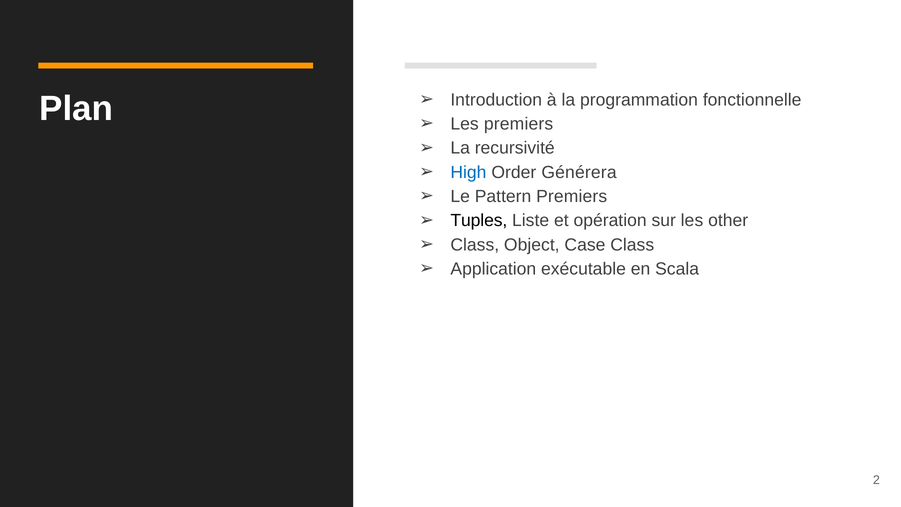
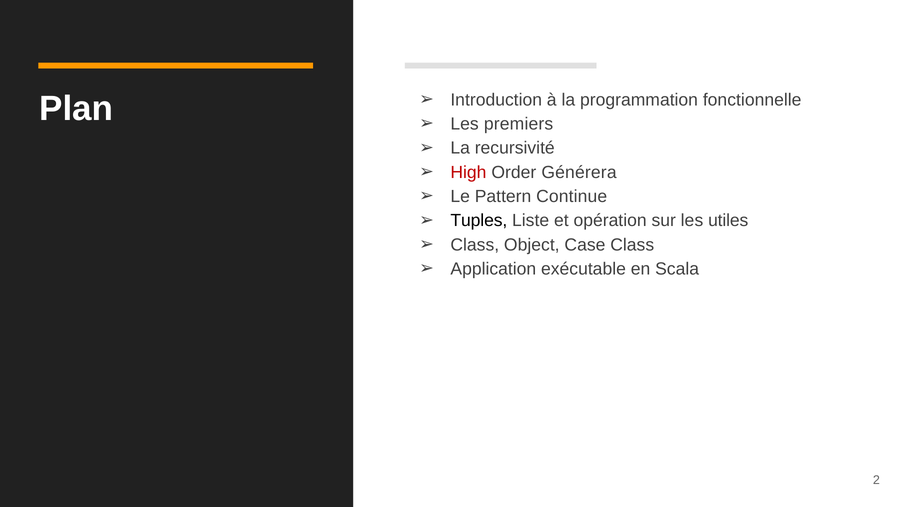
High colour: blue -> red (468, 172)
Pattern Premiers: Premiers -> Continue (572, 196)
other: other -> utiles (728, 221)
